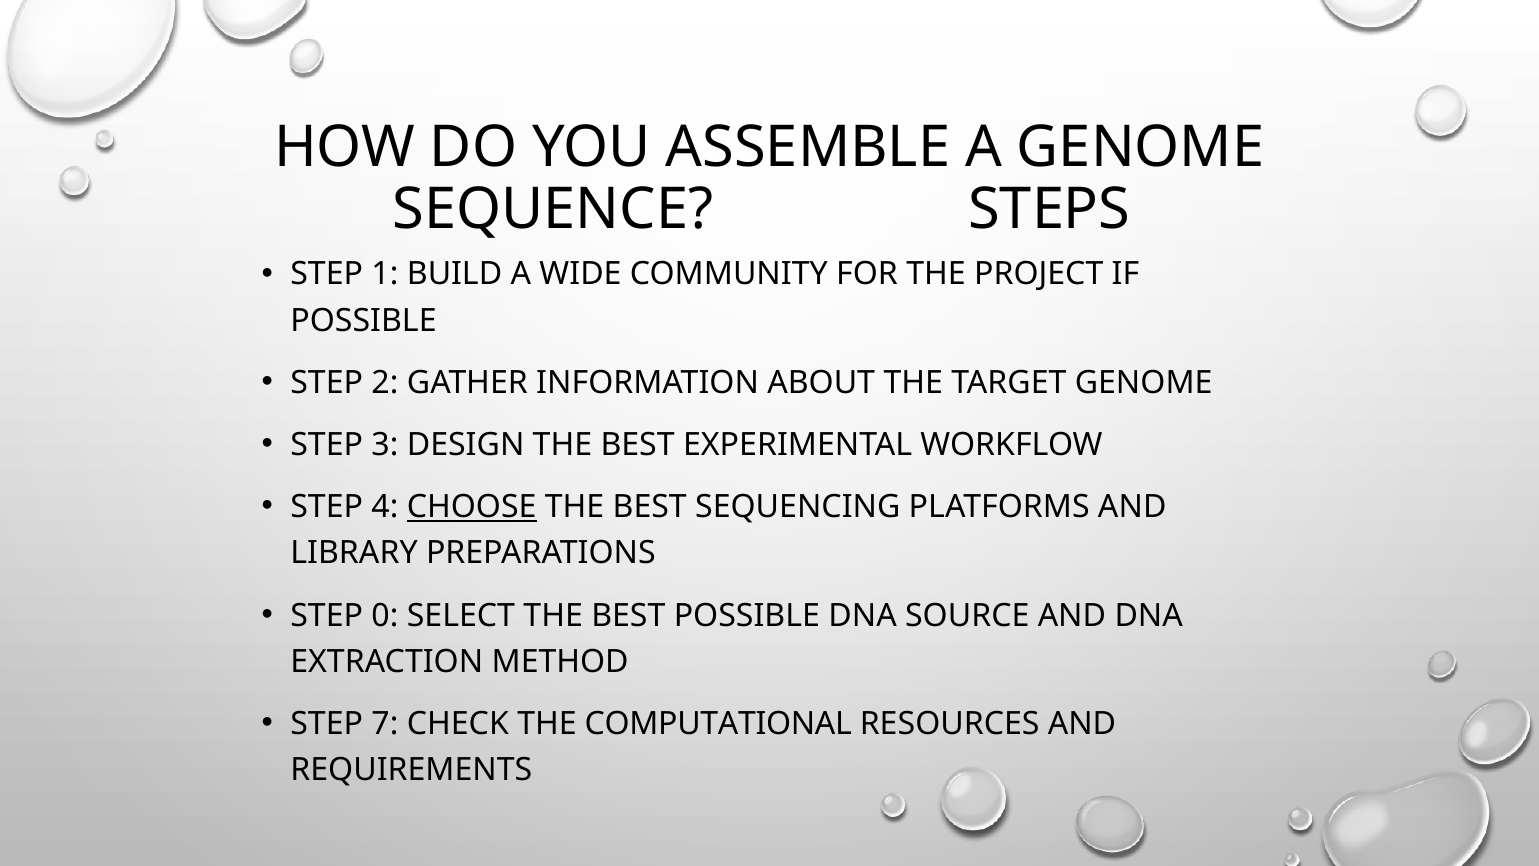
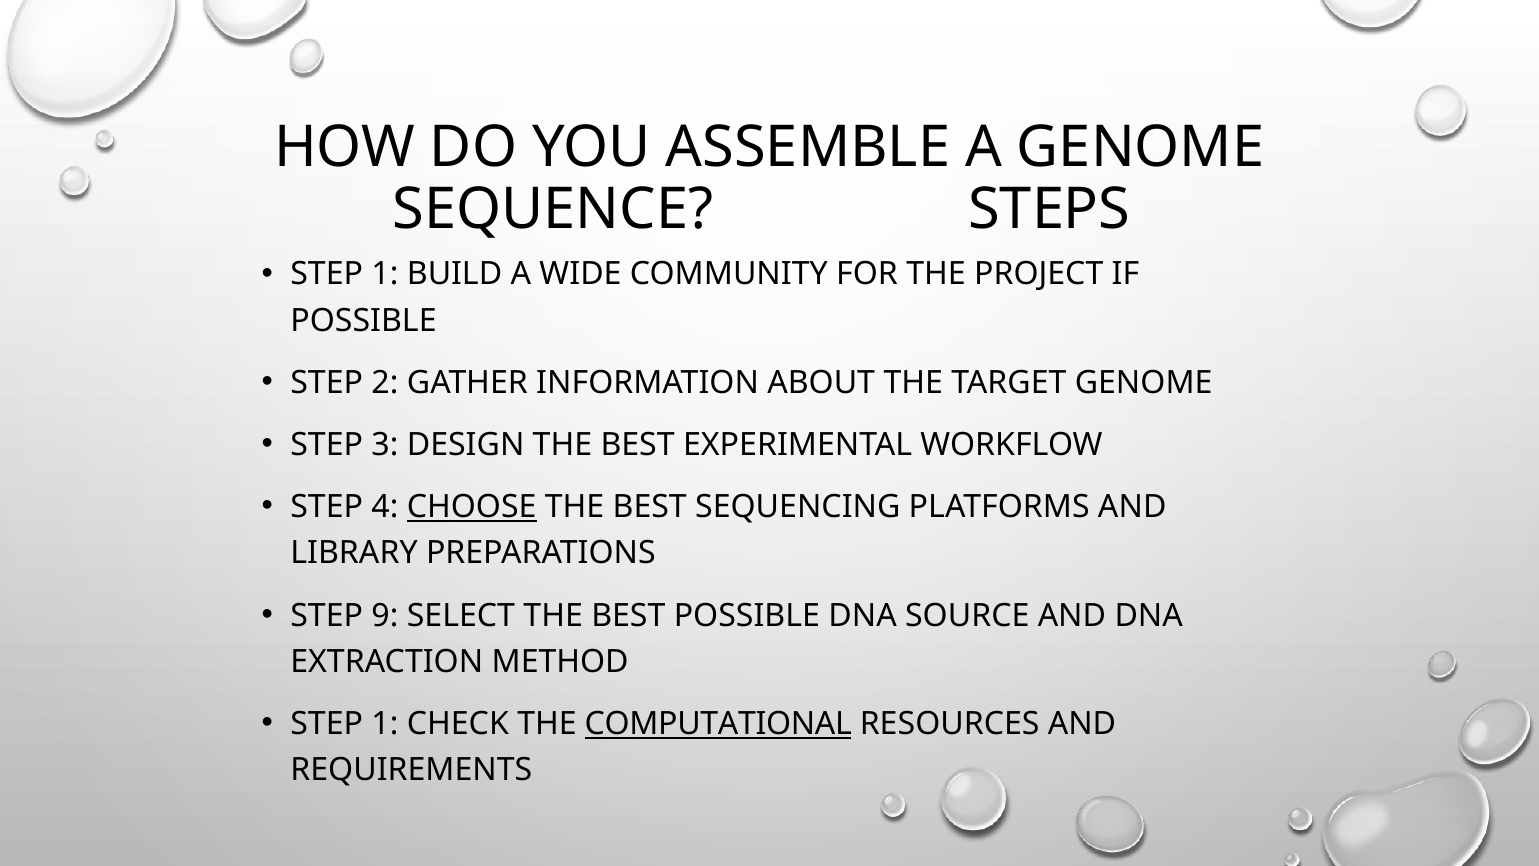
0: 0 -> 9 (385, 615)
7: 7 -> 1 (385, 724)
COMPUTATIONAL underline: none -> present (718, 724)
